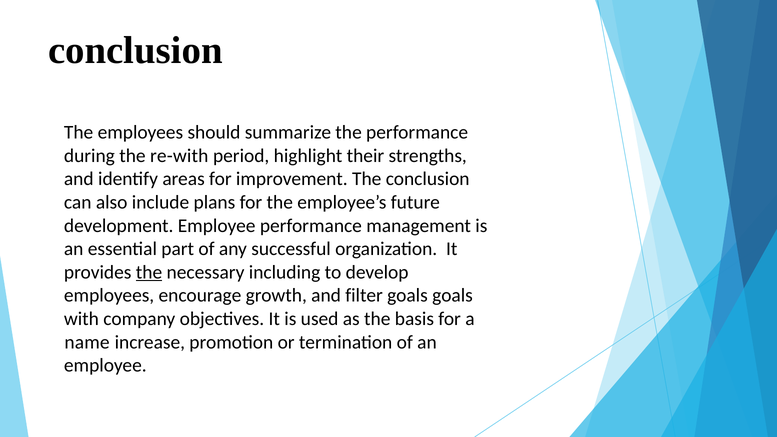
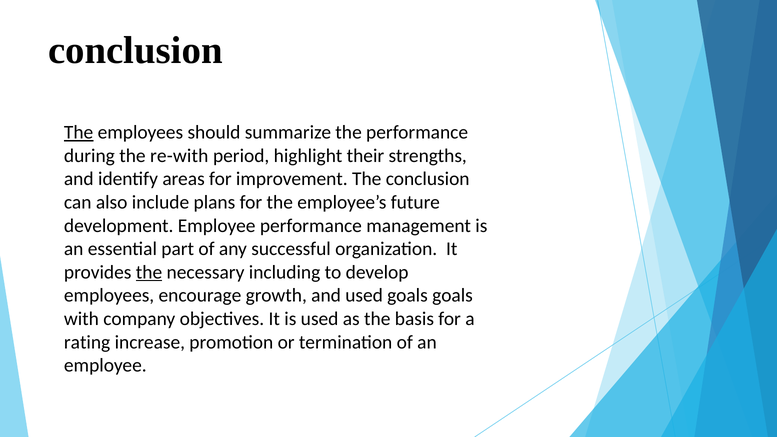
The underline: none -> present (79, 132)
and filter: filter -> used (364, 296)
name: name -> rating (87, 342)
